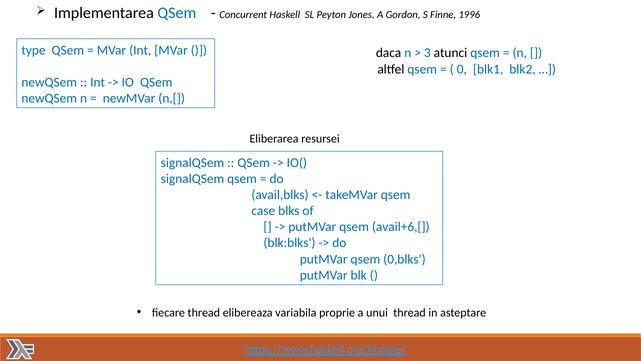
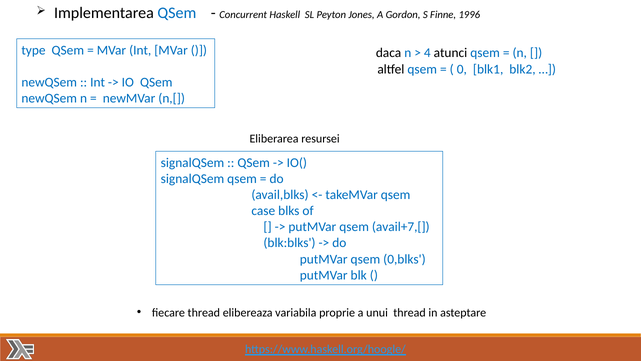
3: 3 -> 4 (427, 53)
avail+6,[: avail+6,[ -> avail+7,[ (401, 227)
